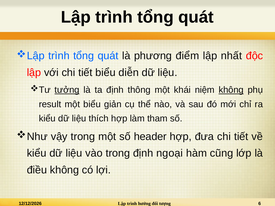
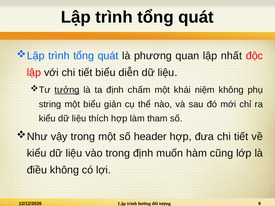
điểm: điểm -> quan (187, 56)
thông: thông -> chấm (139, 90)
không underline: present -> none (231, 90)
result: result -> string (50, 104)
ngoại: ngoại -> muốn (170, 153)
